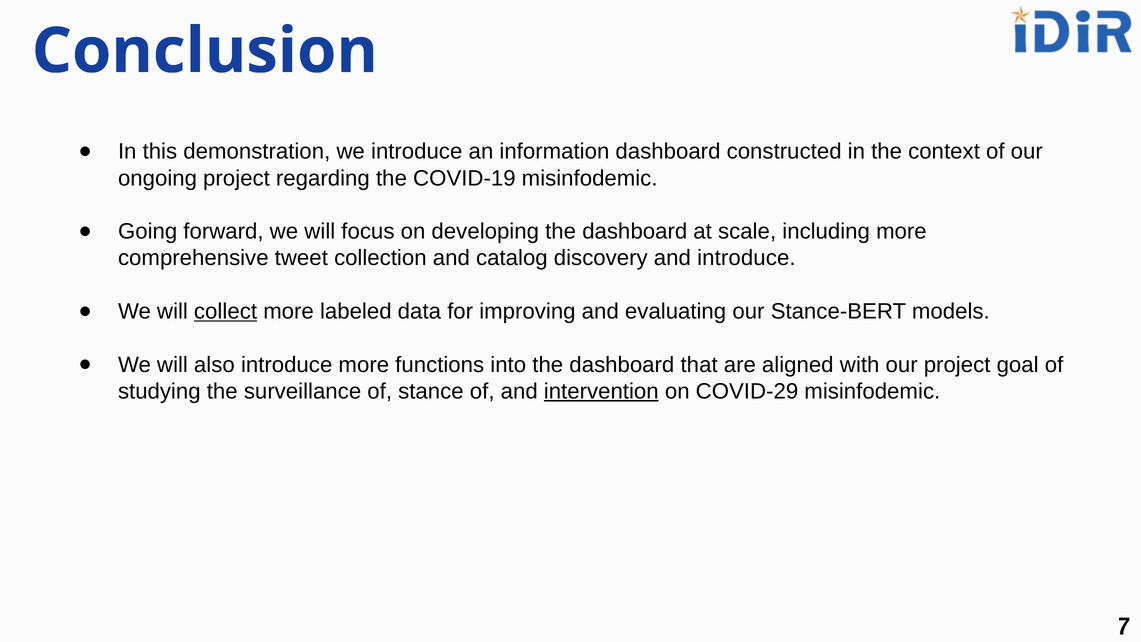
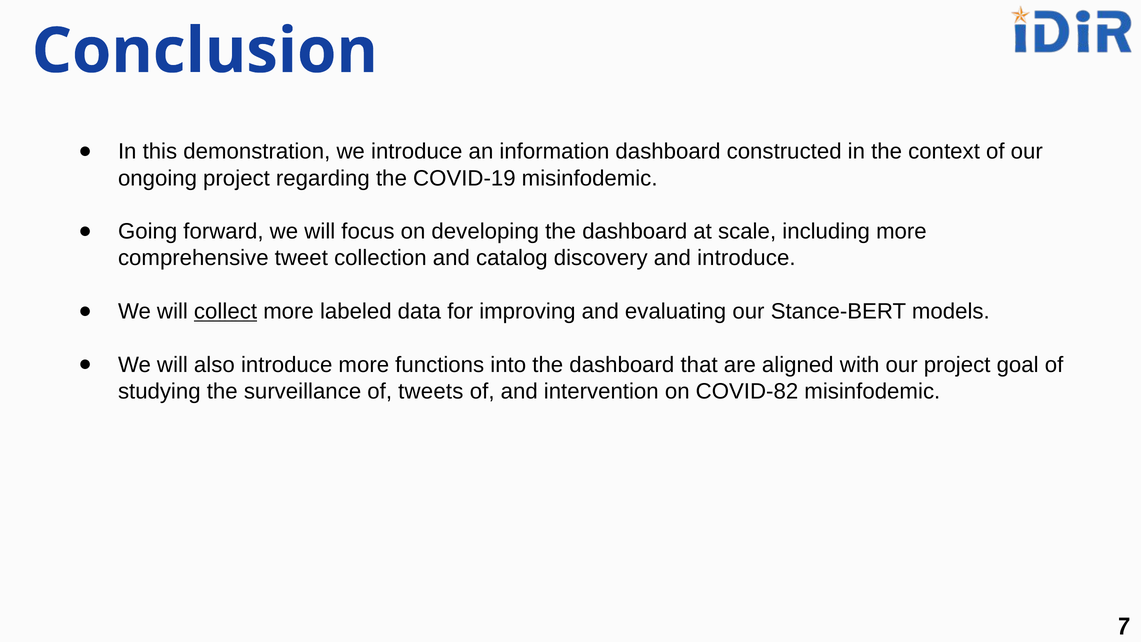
stance: stance -> tweets (431, 391)
intervention underline: present -> none (601, 391)
COVID-29: COVID-29 -> COVID-82 (747, 391)
